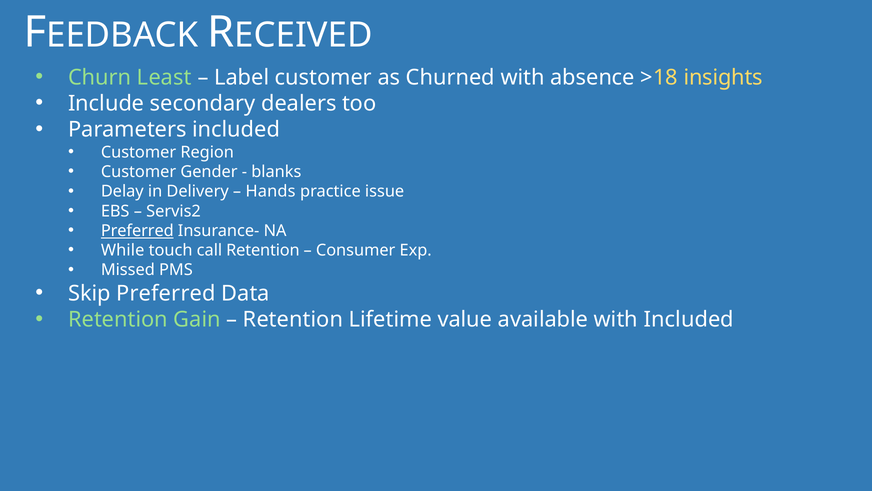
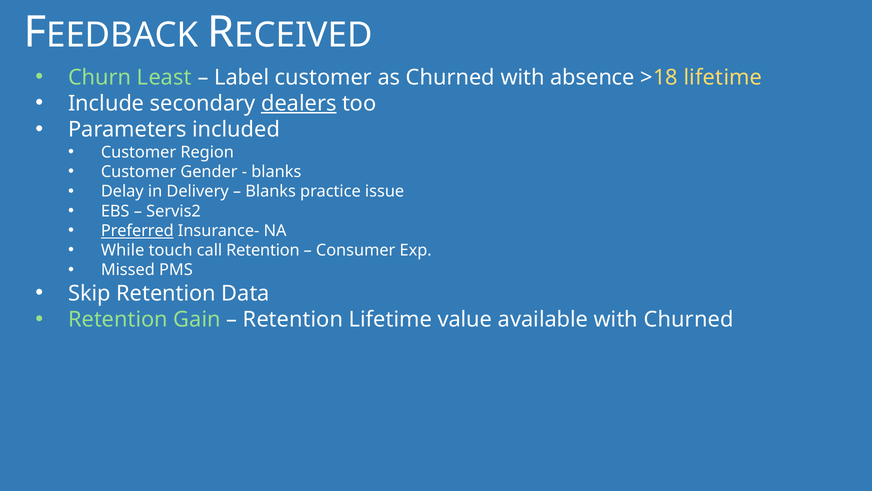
>18 insights: insights -> lifetime (723, 77)
dealers underline: none -> present (299, 103)
Hands: Hands -> Blanks (271, 191)
Skip Preferred: Preferred -> Retention (166, 293)
with Included: Included -> Churned (689, 319)
